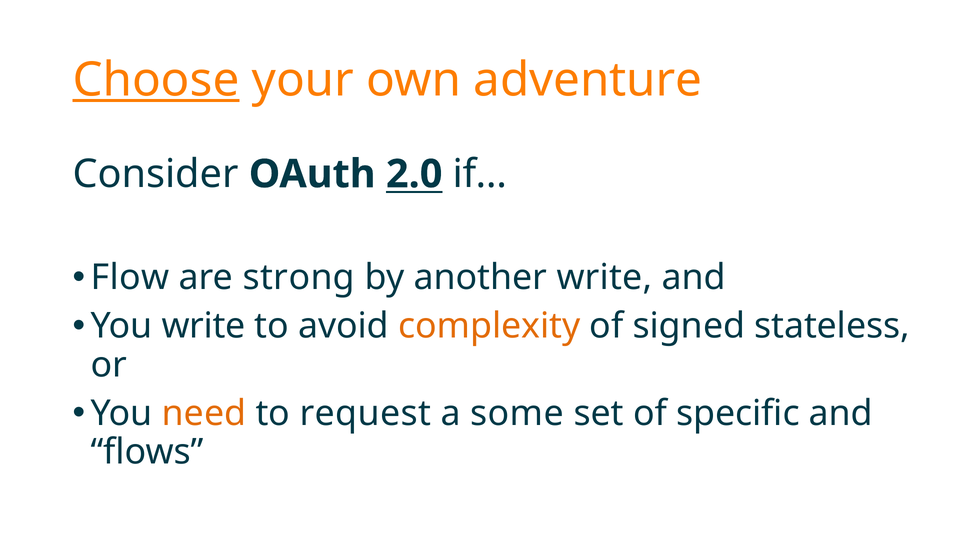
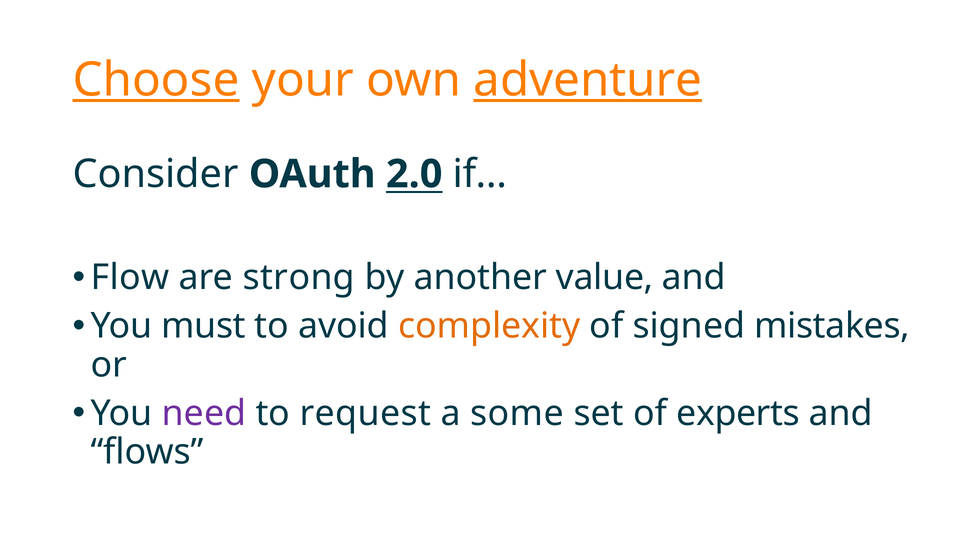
adventure underline: none -> present (588, 80)
another write: write -> value (605, 278)
You write: write -> must (204, 326)
stateless: stateless -> mistakes (832, 326)
need colour: orange -> purple (204, 413)
specific: specific -> experts (738, 413)
